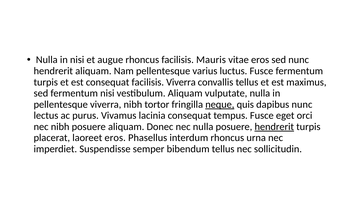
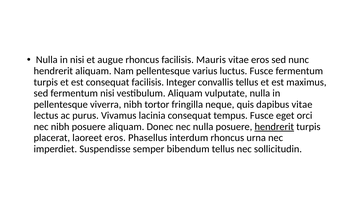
facilisis Viverra: Viverra -> Integer (181, 82)
neque underline: present -> none (220, 104)
dapibus nunc: nunc -> vitae (302, 104)
